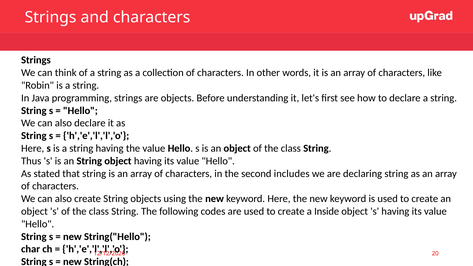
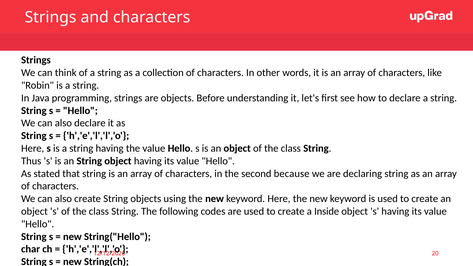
includes: includes -> because (292, 174)
